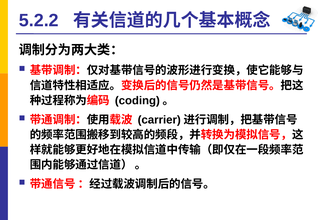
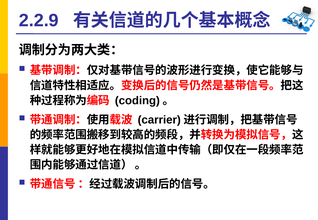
5.2.2: 5.2.2 -> 2.2.9 (39, 20)
